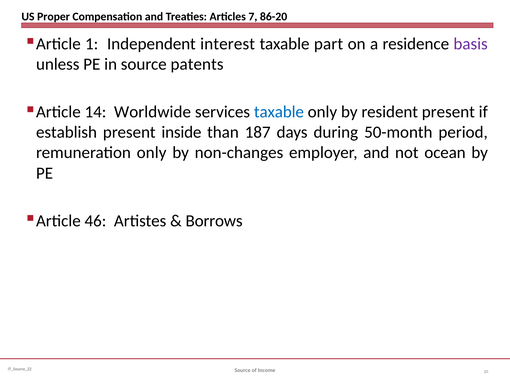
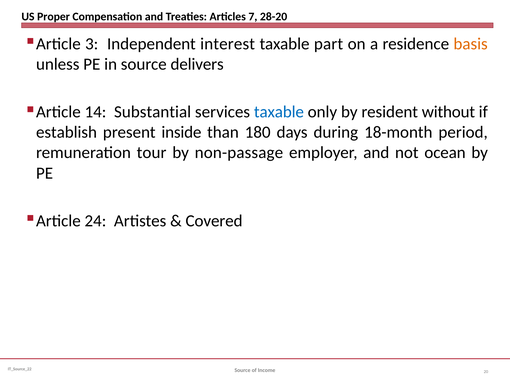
86-20: 86-20 -> 28-20 (274, 16)
1: 1 -> 3 (92, 44)
basis colour: purple -> orange (471, 44)
patents: patents -> delivers (197, 64)
Worldwide: Worldwide -> Substantial (153, 112)
resident present: present -> without (448, 112)
187: 187 -> 180 (258, 132)
50-month: 50-month -> 18-month (398, 132)
remuneration only: only -> tour (152, 152)
non-changes: non-changes -> non-passage (239, 152)
46: 46 -> 24 (95, 220)
Borrows: Borrows -> Covered (214, 220)
